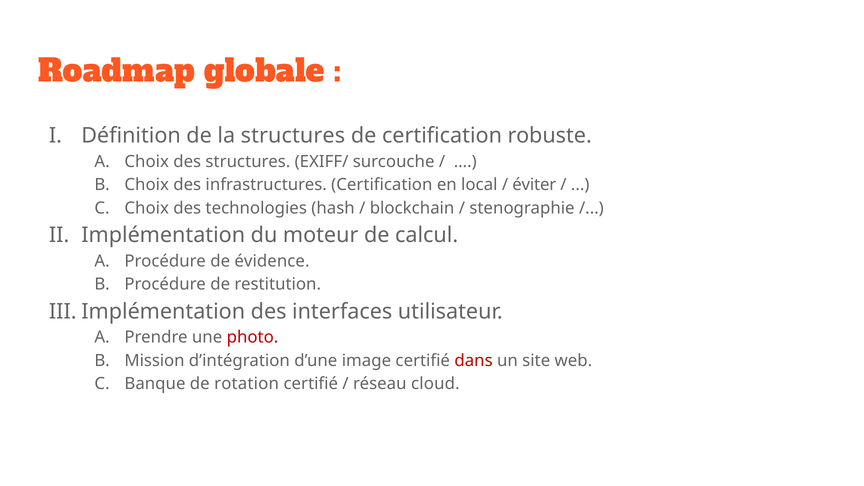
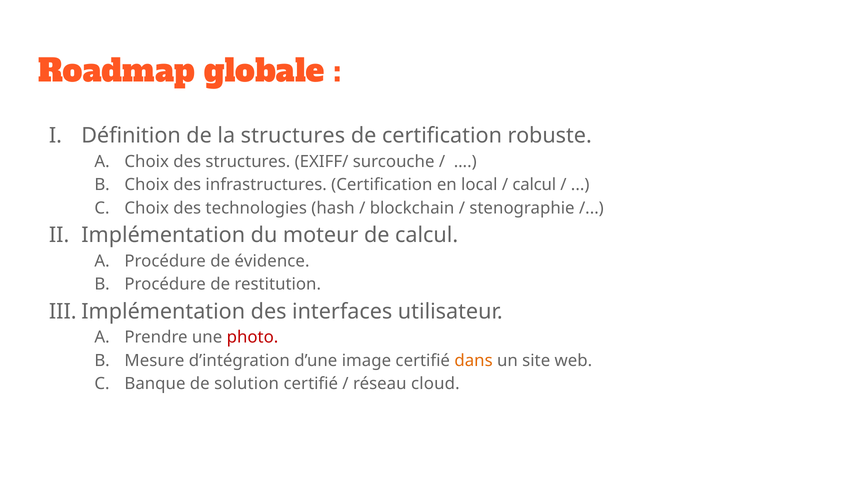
éviter: éviter -> calcul (534, 185)
Mission: Mission -> Mesure (154, 361)
dans colour: red -> orange (474, 361)
rotation: rotation -> solution (247, 384)
